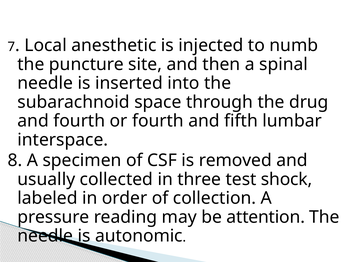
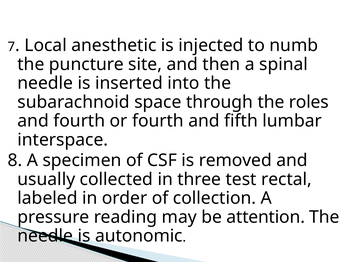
drug: drug -> roles (309, 102)
shock: shock -> rectal (287, 180)
